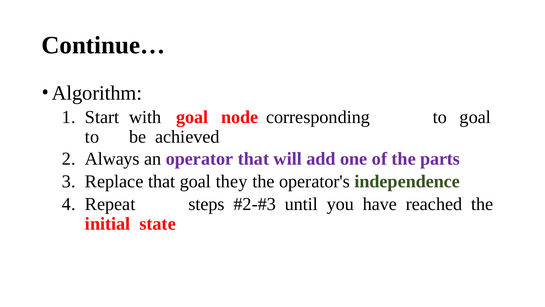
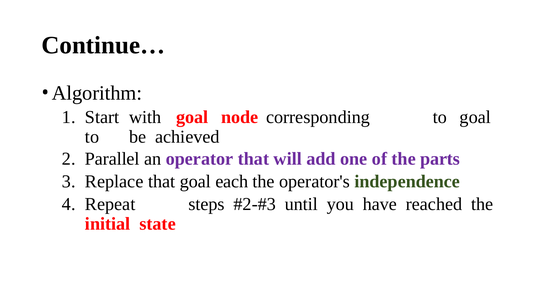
Always: Always -> Parallel (112, 159)
they: they -> each (232, 181)
